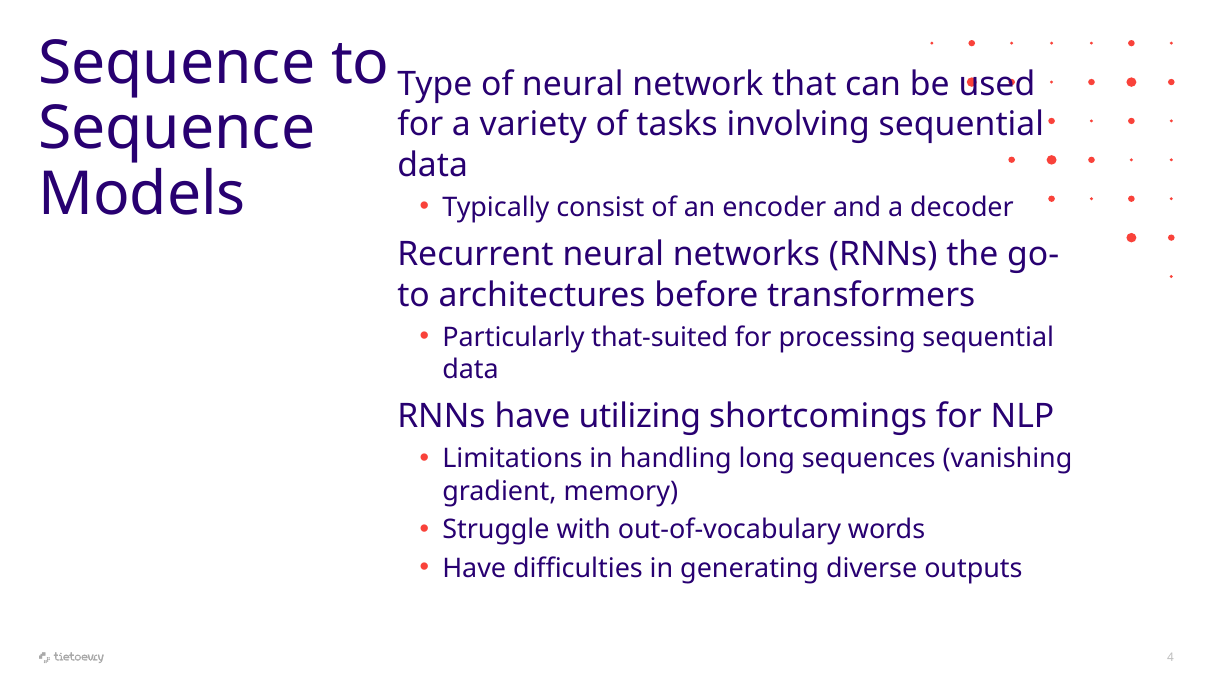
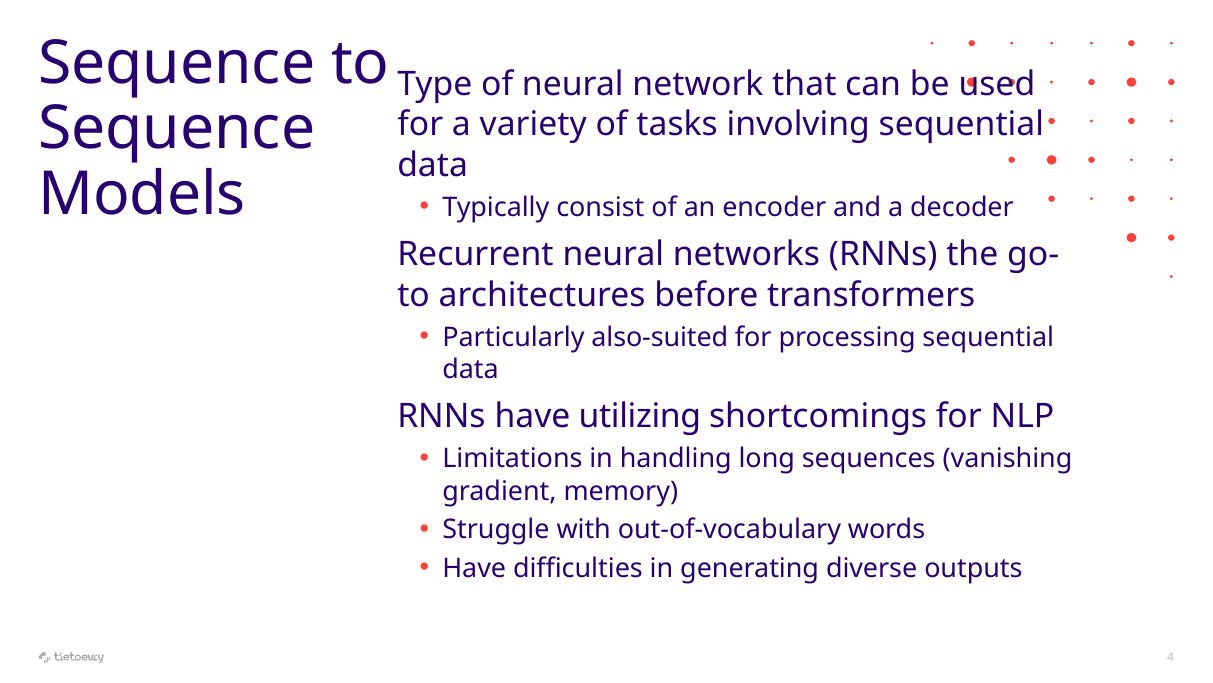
that-suited: that-suited -> also-suited (660, 337)
